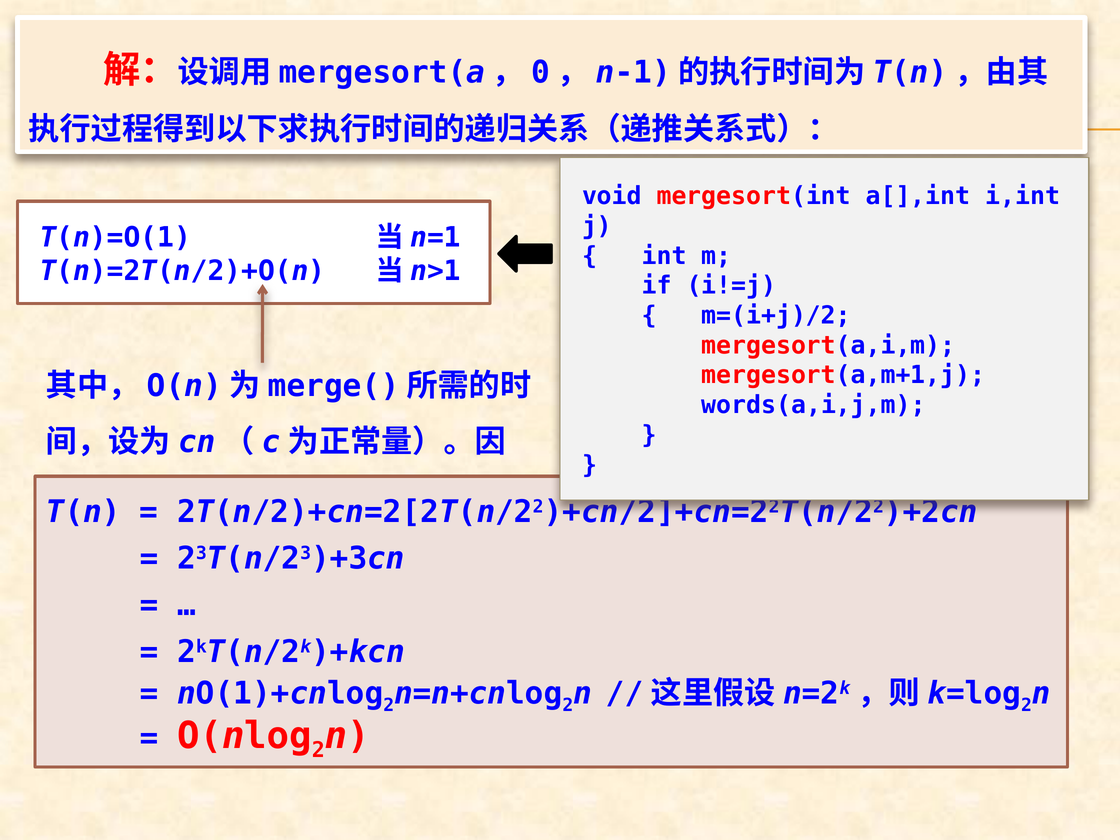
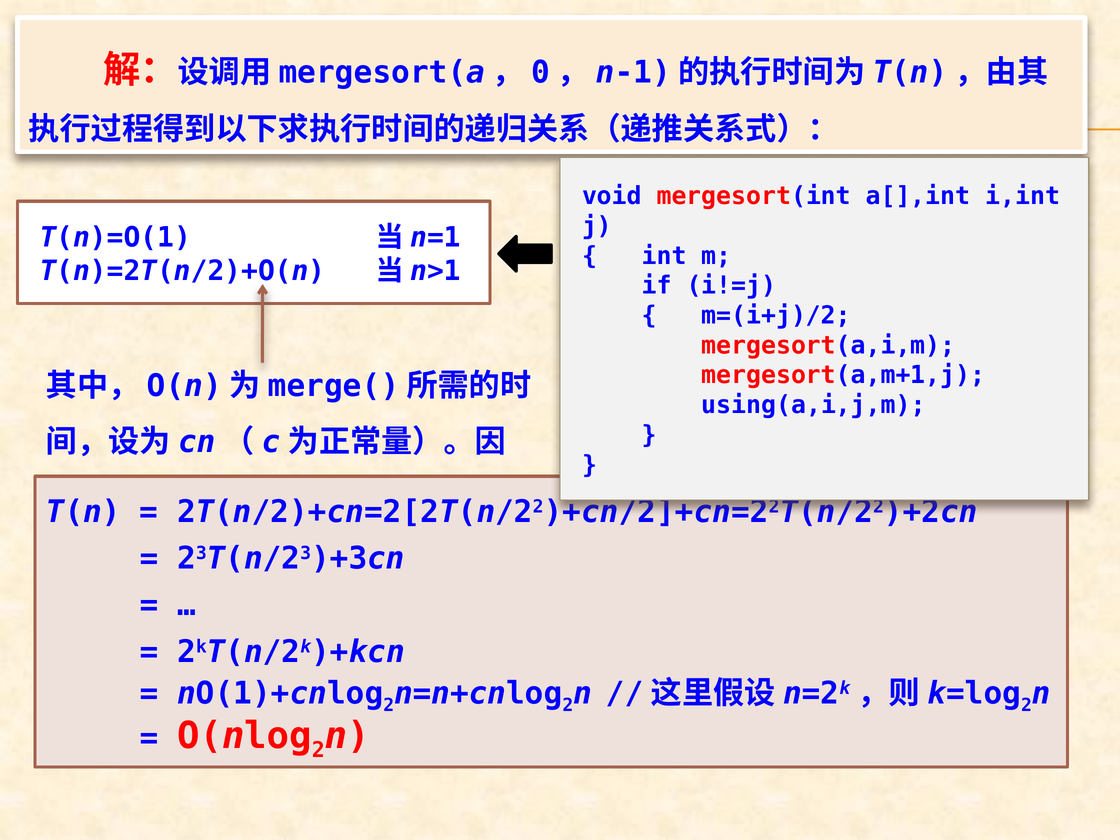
words(a,i,j,m: words(a,i,j,m -> using(a,i,j,m (814, 405)
